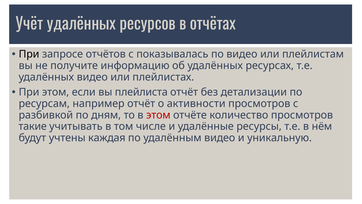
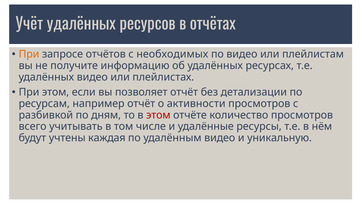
При colour: black -> orange (29, 54)
показывалась: показывалась -> необходимых (172, 54)
плейлиста: плейлиста -> позволяет (141, 92)
такие: такие -> всего (33, 126)
